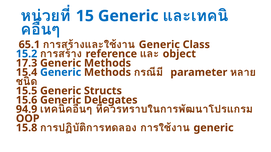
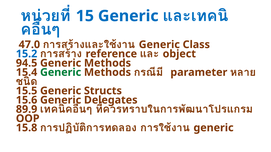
65.1: 65.1 -> 47.0 (29, 45)
17.3: 17.3 -> 94.5 (27, 63)
Generic colour: blue -> green (61, 72)
94.9: 94.9 -> 89.9 (27, 110)
